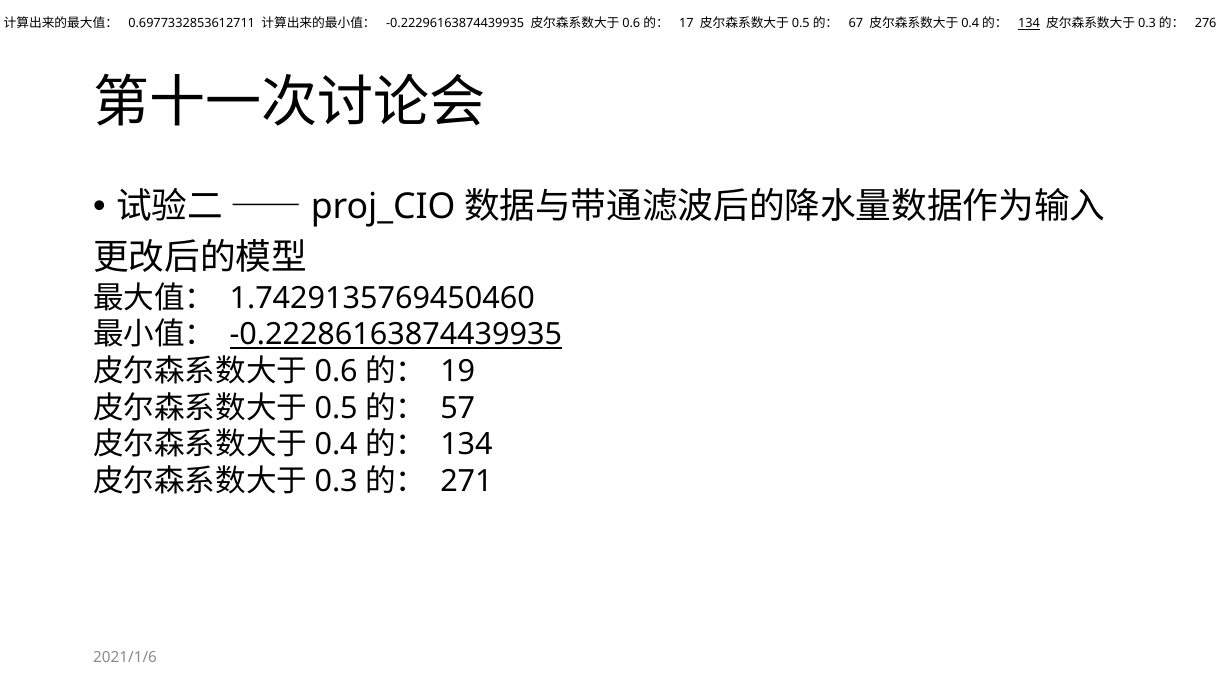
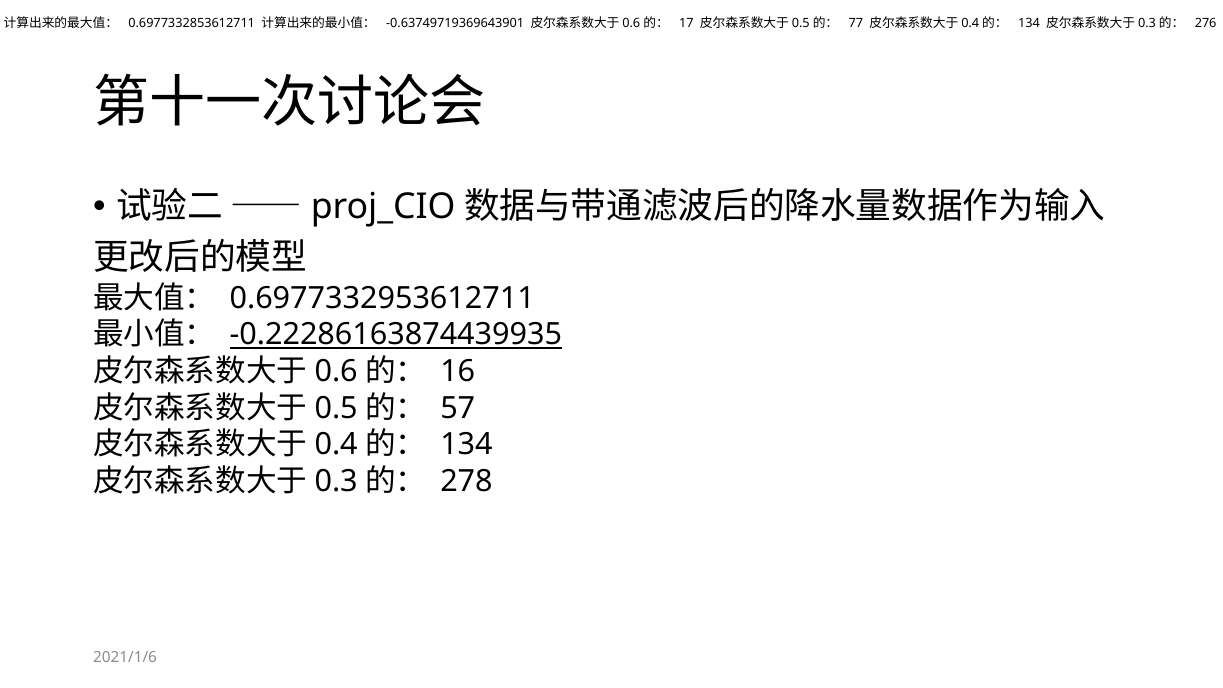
-0.22296163874439935: -0.22296163874439935 -> -0.63749719369643901 (455, 24)
67: 67 -> 77 (856, 24)
134 underline: present -> none (1029, 24)
1.7429135769450460: 1.7429135769450460 -> 0.6977332953612711 (382, 298)
19: 19 -> 16 (458, 371)
271: 271 -> 278 (466, 481)
